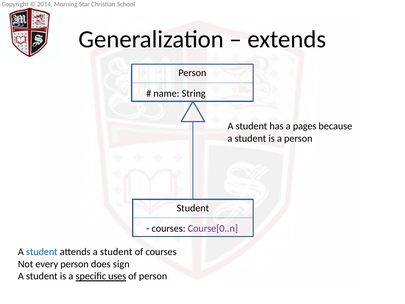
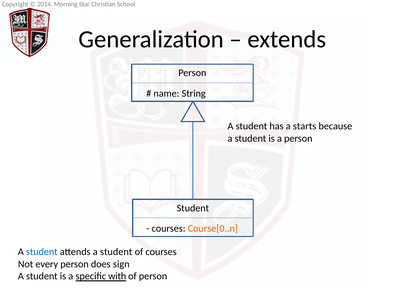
pages: pages -> starts (305, 126)
Course[0..n colour: purple -> orange (213, 228)
uses: uses -> with (117, 276)
